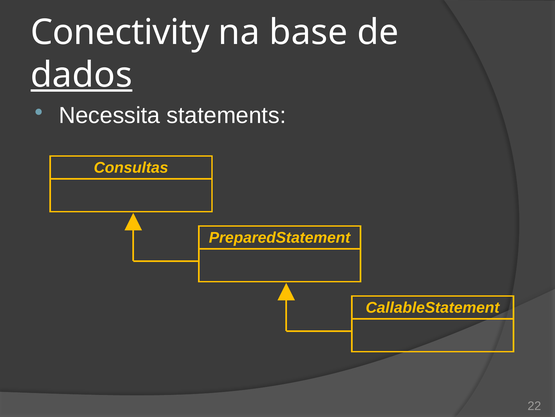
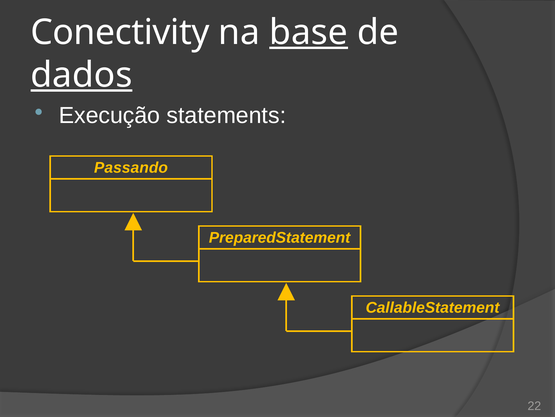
base underline: none -> present (309, 33)
Necessita: Necessita -> Execução (109, 115)
Consultas: Consultas -> Passando (131, 167)
